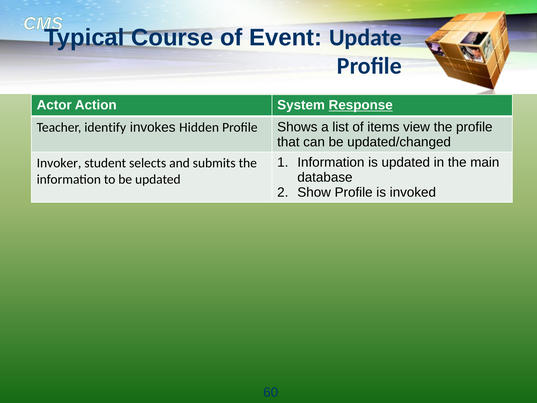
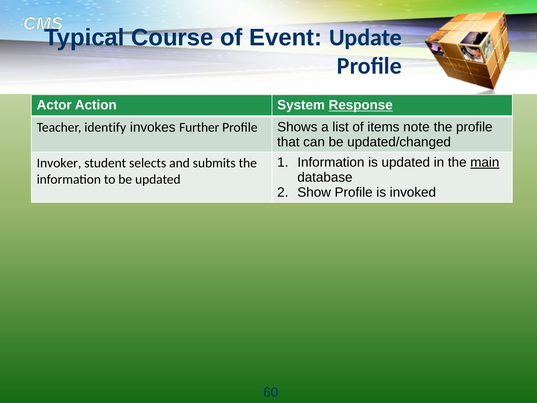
Hidden: Hidden -> Further (199, 127)
view: view -> note (416, 127)
main underline: none -> present (485, 162)
